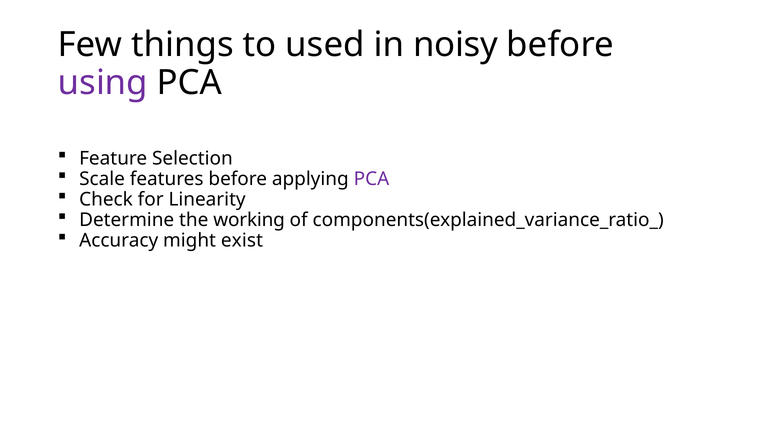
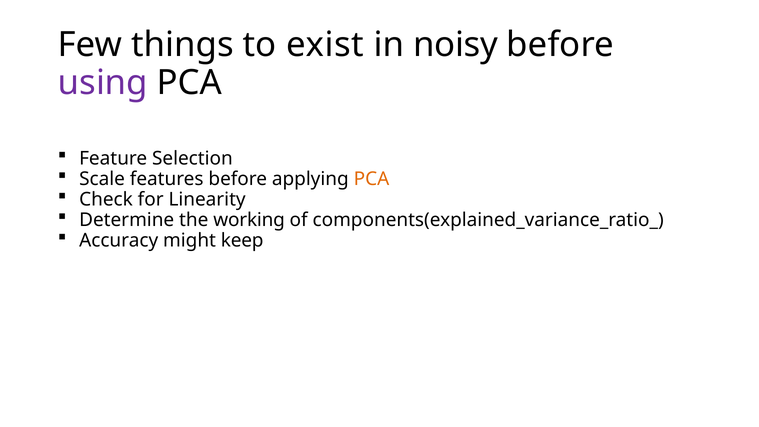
used: used -> exist (325, 45)
PCA colour: purple -> orange (371, 179)
exist: exist -> keep (242, 240)
